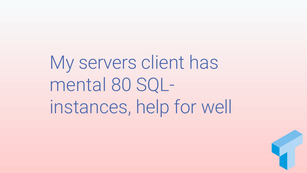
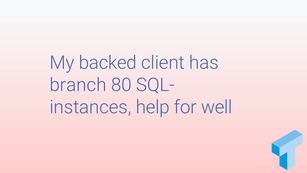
servers: servers -> backed (108, 63)
mental: mental -> branch (78, 85)
